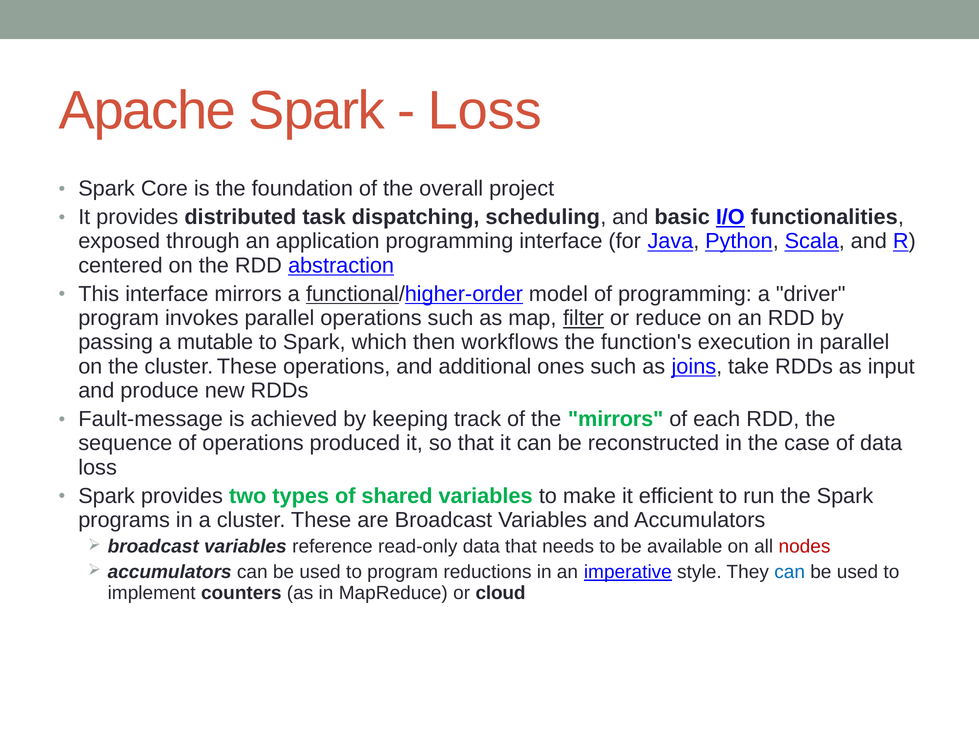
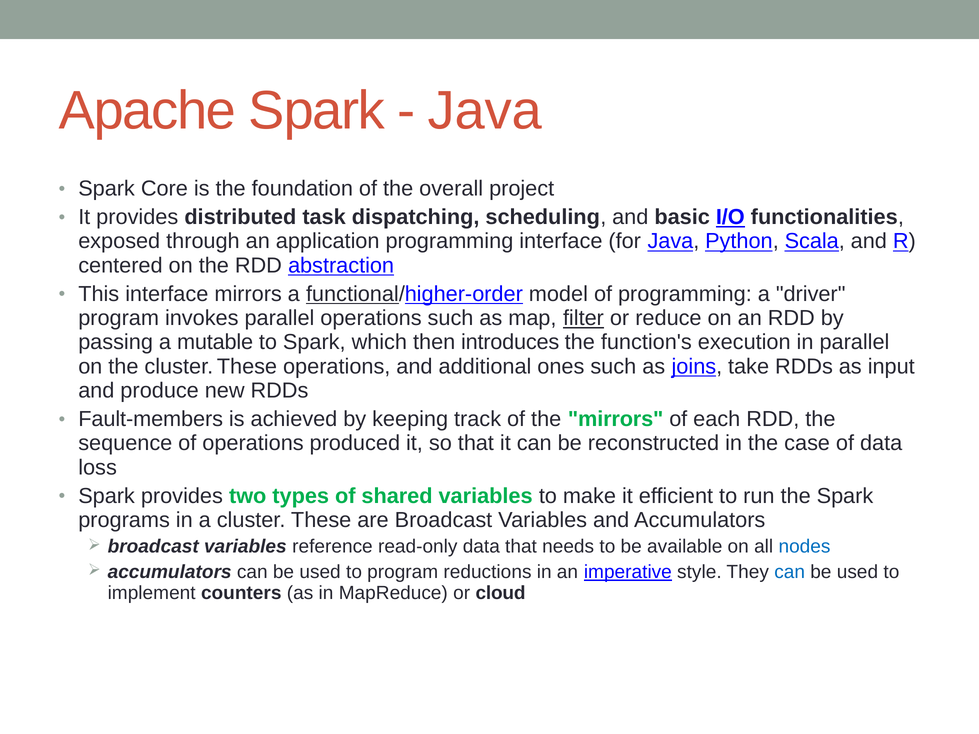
Loss: Loss -> Java (485, 111)
workflows: workflows -> introduces (510, 342)
Fault-message: Fault-message -> Fault-members (151, 419)
nodes colour: red -> blue (804, 547)
